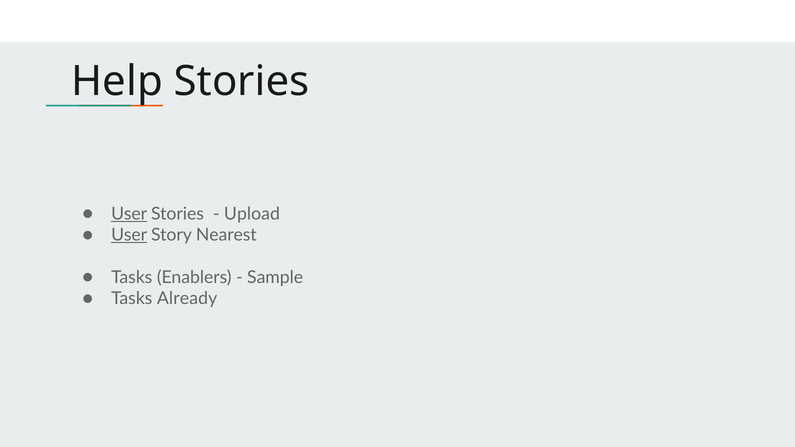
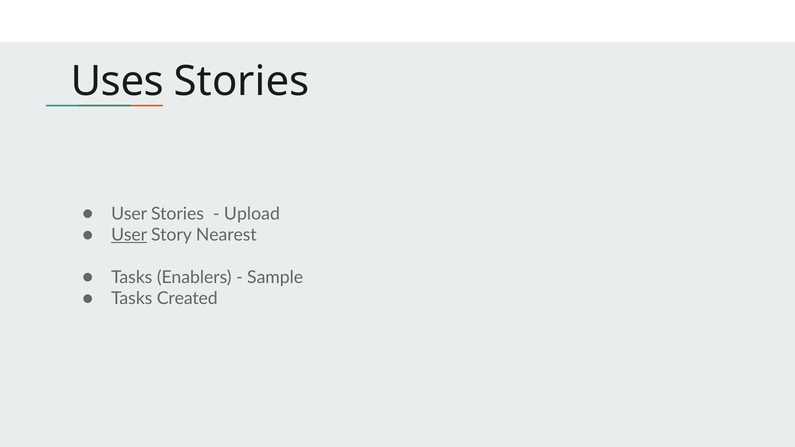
Help: Help -> Uses (117, 81)
User underline: present -> none (129, 214)
Already: Already -> Created (187, 299)
